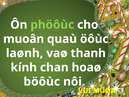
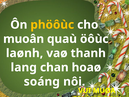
phöôùc colour: light green -> yellow (52, 25)
kính: kính -> lang (24, 67)
böôùc: böôùc -> soáng (42, 81)
